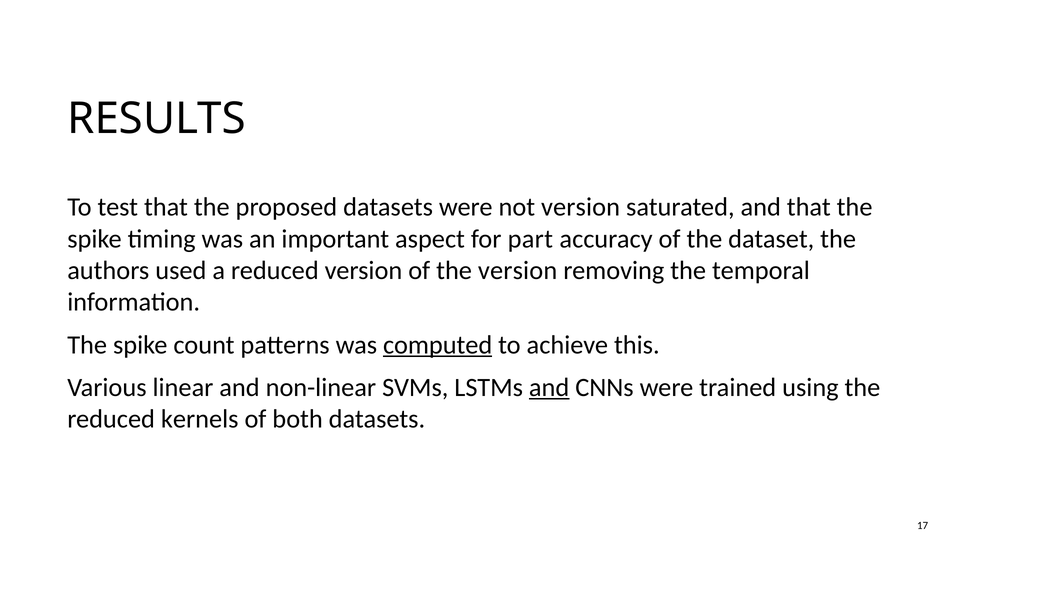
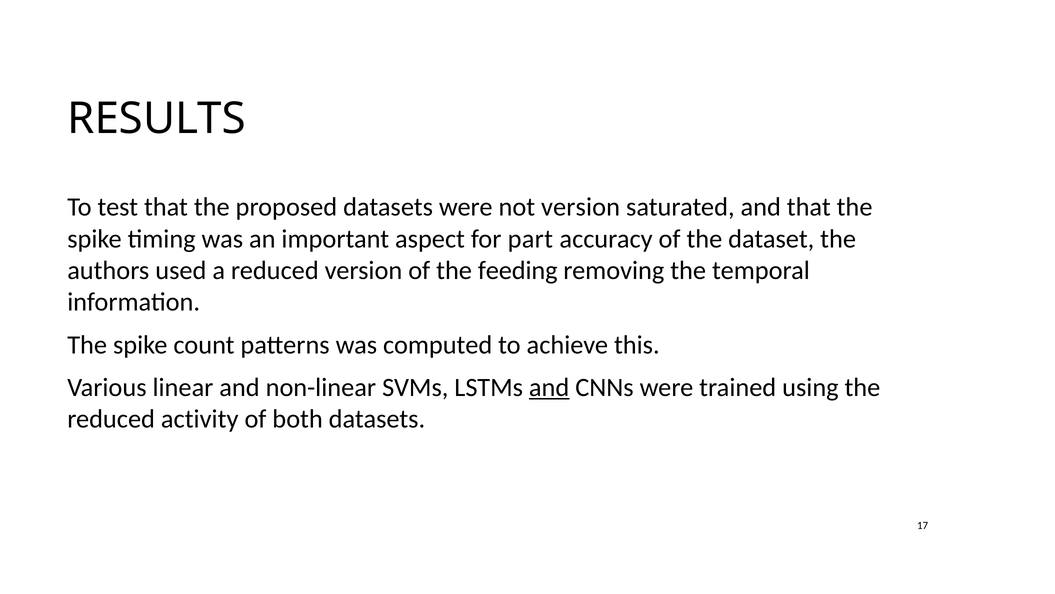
the version: version -> feeding (518, 270)
computed underline: present -> none (438, 345)
kernels: kernels -> activity (200, 419)
